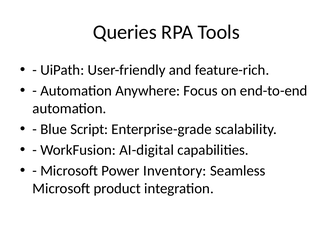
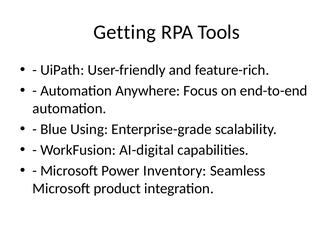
Queries: Queries -> Getting (125, 32)
Script: Script -> Using (89, 129)
